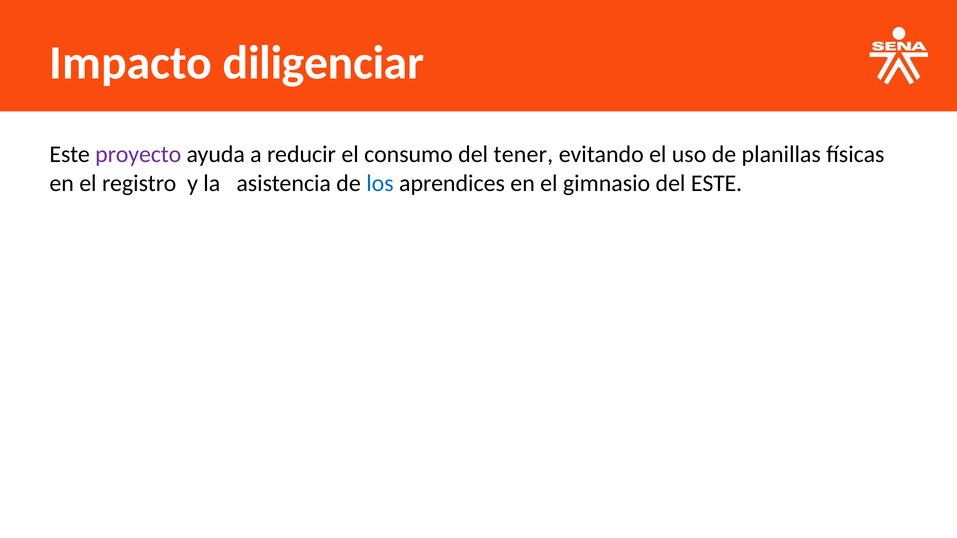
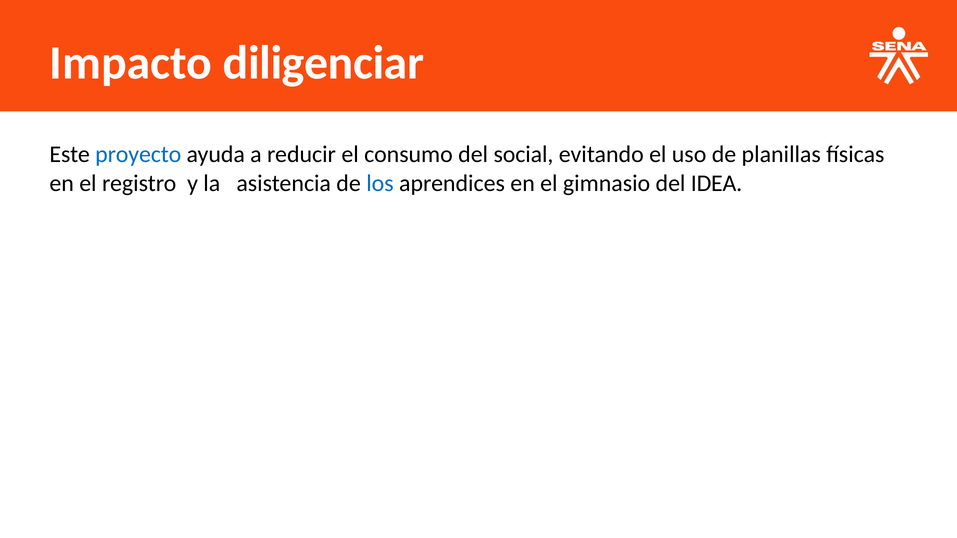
proyecto colour: purple -> blue (138, 155)
tener: tener -> social (524, 155)
del ESTE: ESTE -> IDEA (717, 183)
